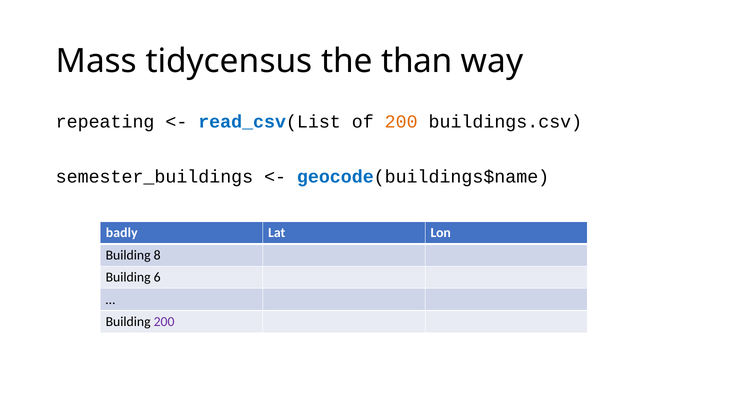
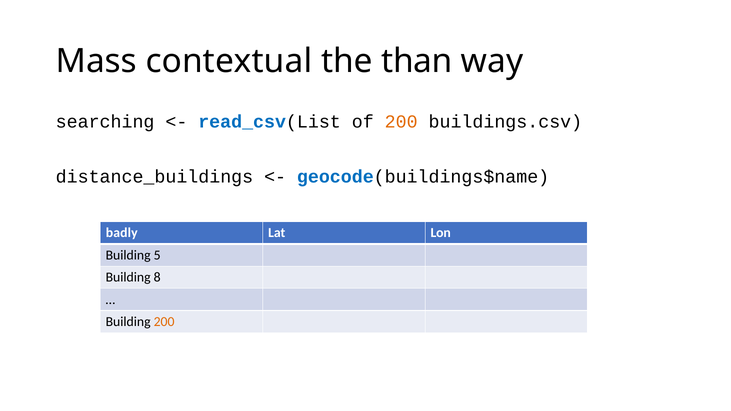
tidycensus: tidycensus -> contextual (229, 61)
repeating: repeating -> searching (105, 122)
semester_buildings: semester_buildings -> distance_buildings (154, 177)
8: 8 -> 5 (157, 255)
6: 6 -> 8 (157, 277)
200 colour: purple -> orange (164, 322)
